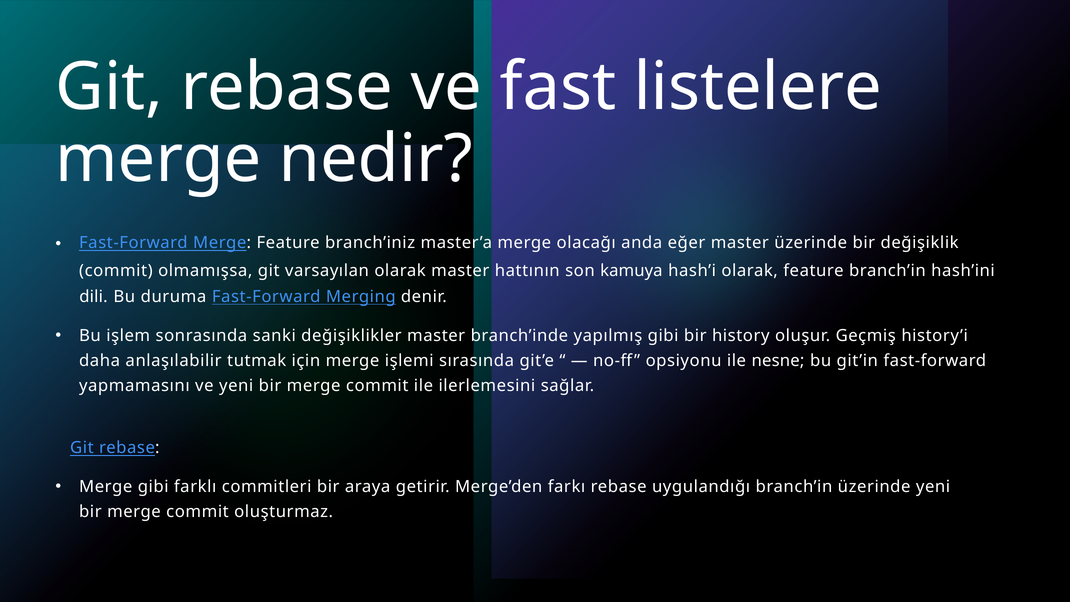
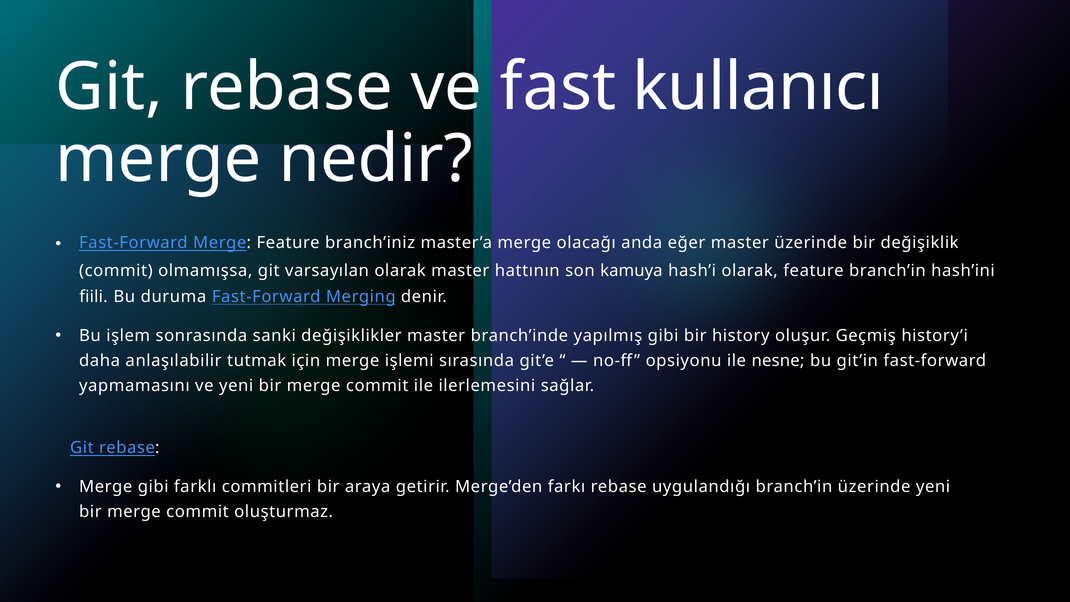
listelere: listelere -> kullanıcı (758, 87)
dili: dili -> fiili (93, 297)
